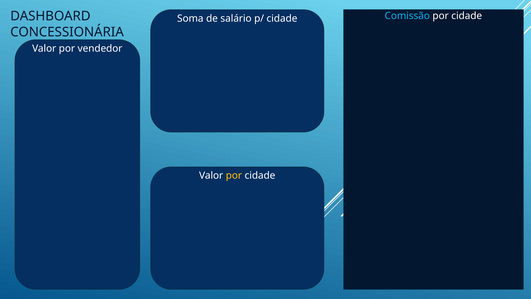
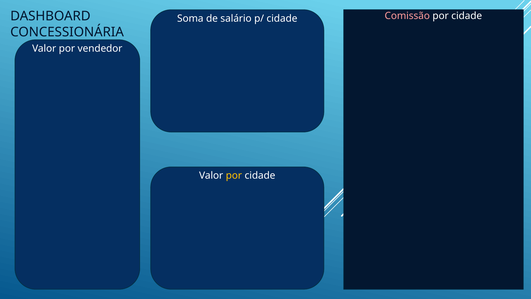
Comissão colour: light blue -> pink (407, 16)
